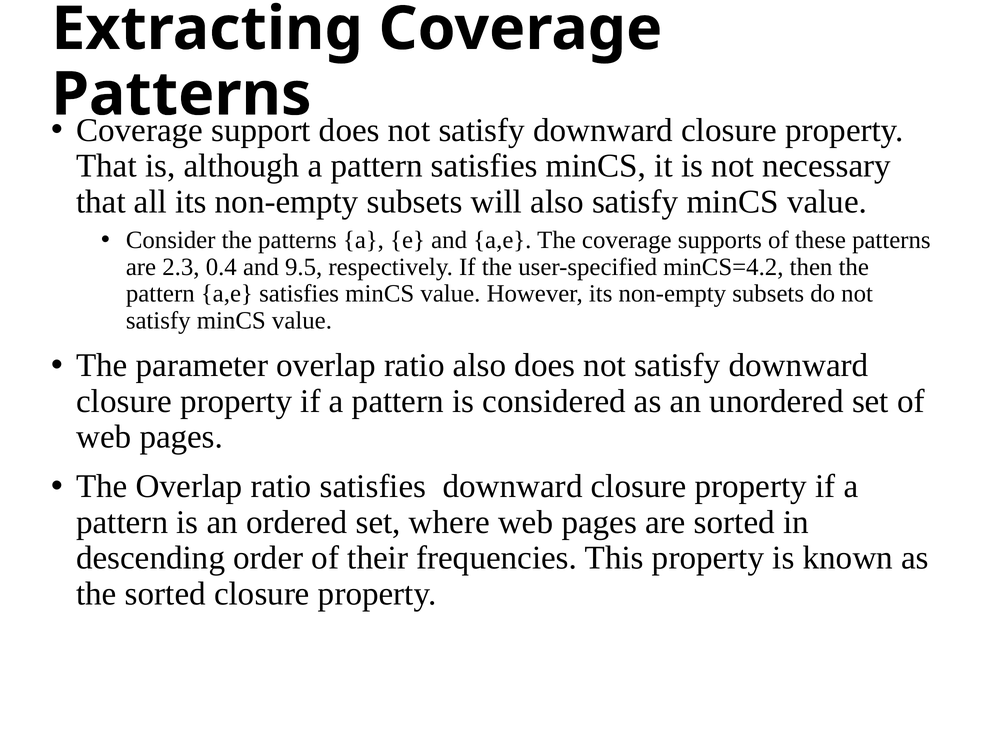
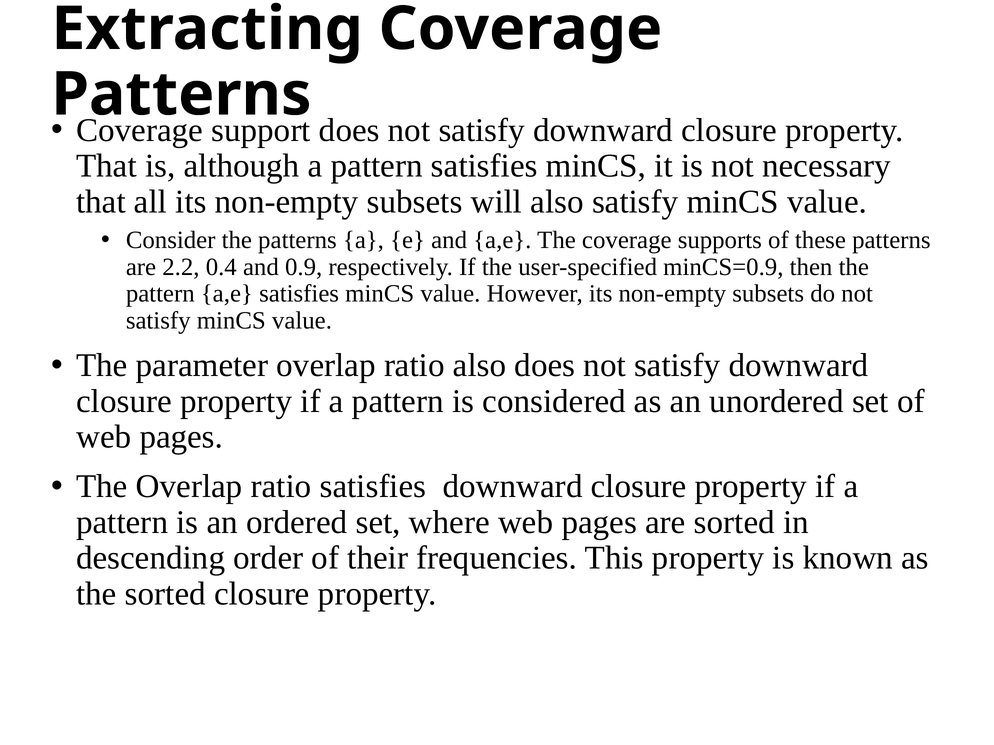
2.3: 2.3 -> 2.2 (181, 267)
9.5: 9.5 -> 0.9 (304, 267)
minCS=4.2: minCS=4.2 -> minCS=0.9 (723, 267)
